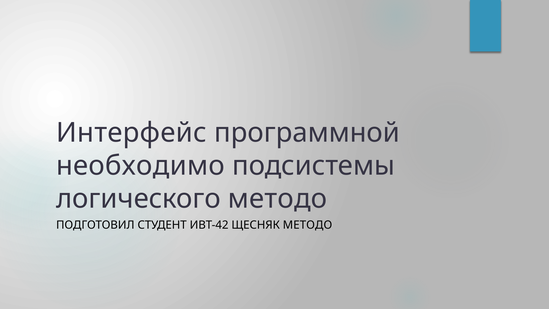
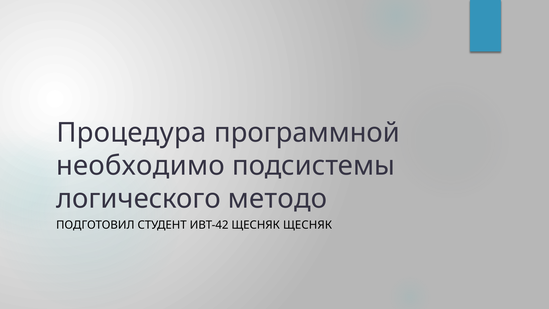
Интерфейс: Интерфейс -> Процедура (131, 133)
ЩЕСНЯК МЕТОДО: МЕТОДО -> ЩЕСНЯК (308, 225)
